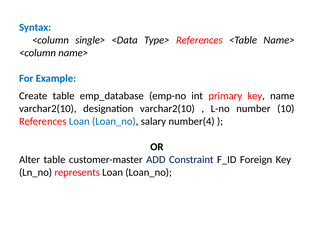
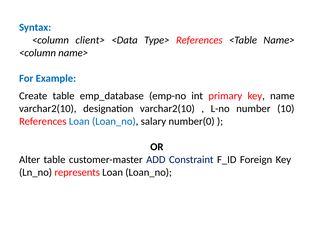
single>: single> -> client> (90, 40)
number(4: number(4 -> number(0 (192, 121)
